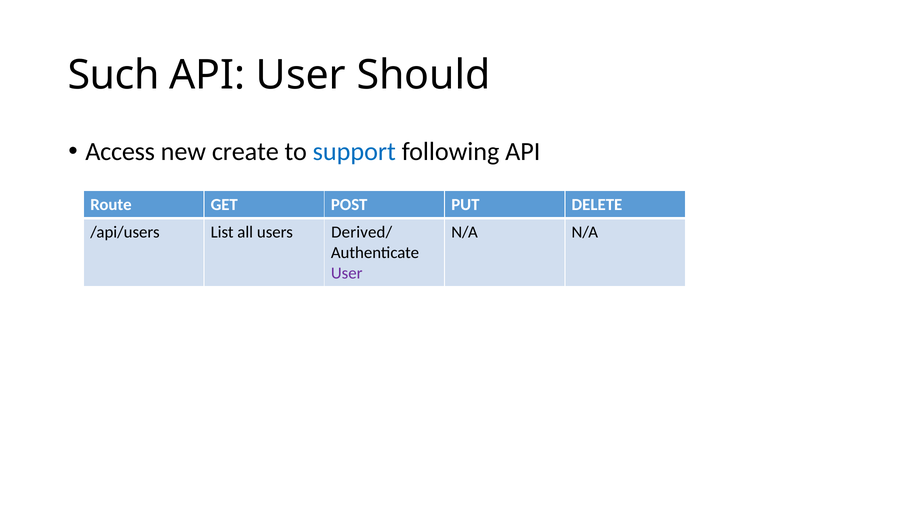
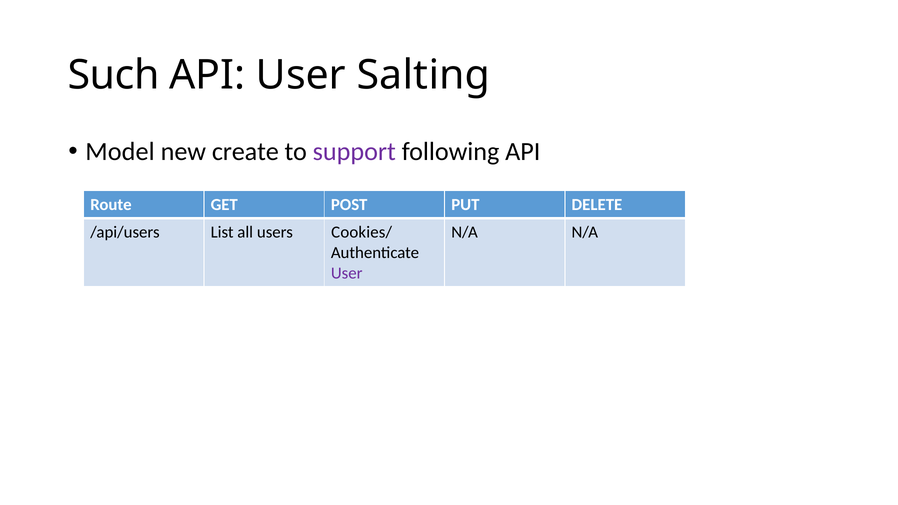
Should: Should -> Salting (423, 75)
Access: Access -> Model (120, 152)
support colour: blue -> purple (354, 152)
Derived/: Derived/ -> Cookies/ (362, 232)
